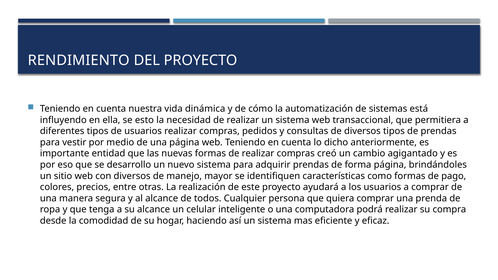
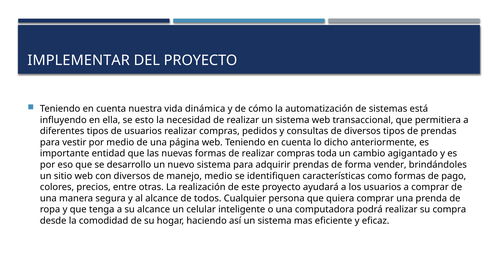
RENDIMIENTO: RENDIMIENTO -> IMPLEMENTAR (79, 60)
creó: creó -> toda (327, 154)
forma página: página -> vender (390, 165)
manejo mayor: mayor -> medio (218, 176)
